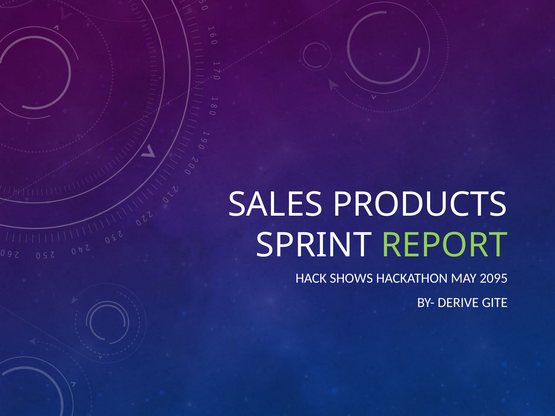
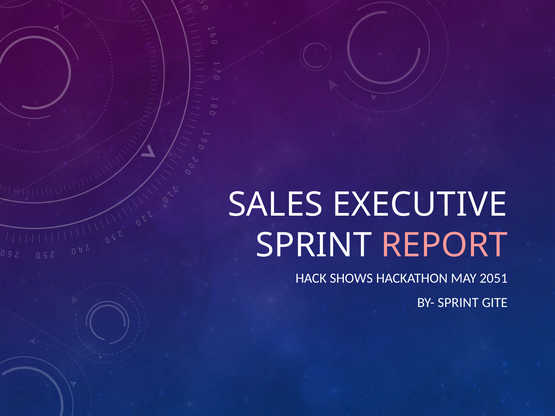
PRODUCTS: PRODUCTS -> EXECUTIVE (420, 205)
REPORT colour: light green -> pink (444, 245)
2095: 2095 -> 2051 (494, 278)
BY- DERIVE: DERIVE -> SPRINT (458, 303)
